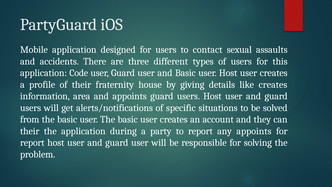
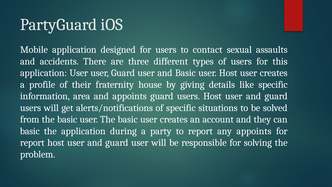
application Code: Code -> User (79, 73)
like creates: creates -> specific (273, 84)
their: their -> basic (30, 131)
